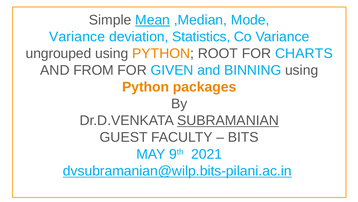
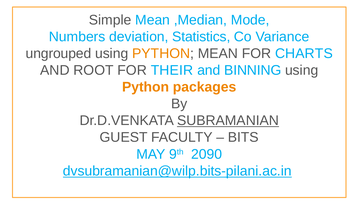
Mean underline: present -> none (153, 20)
Variance: Variance -> Numbers (77, 37)
PYTHON ROOT: ROOT -> MEAN (218, 53)
FROM: FROM -> ROOT (94, 70)
GIVEN: GIVEN -> THEIR (172, 70)
2021: 2021 -> 2090 (207, 154)
